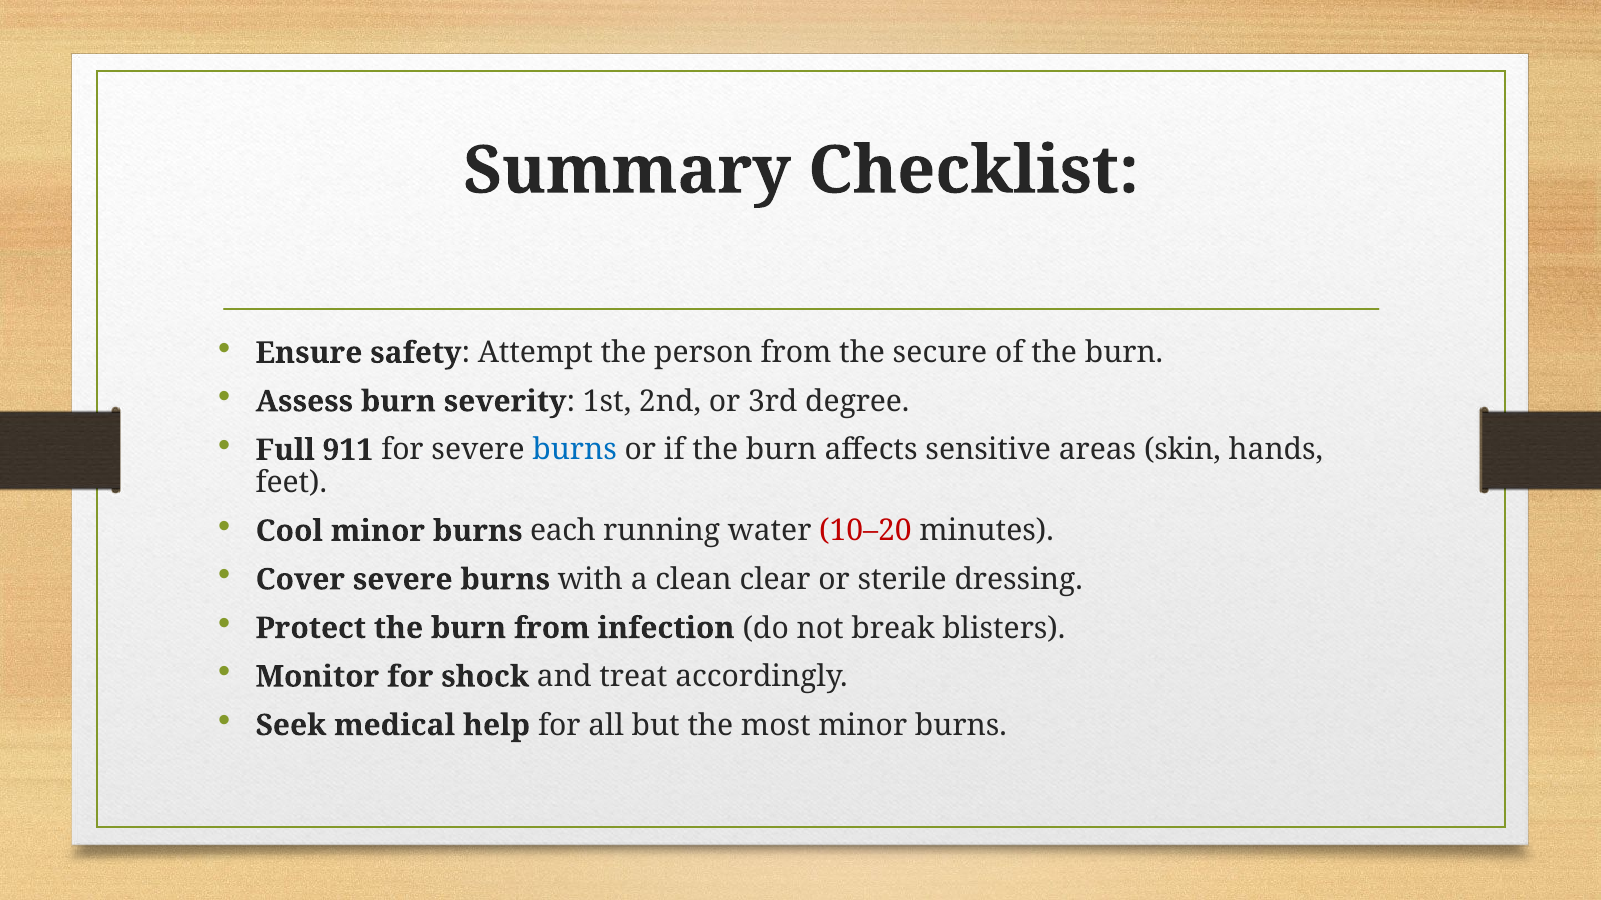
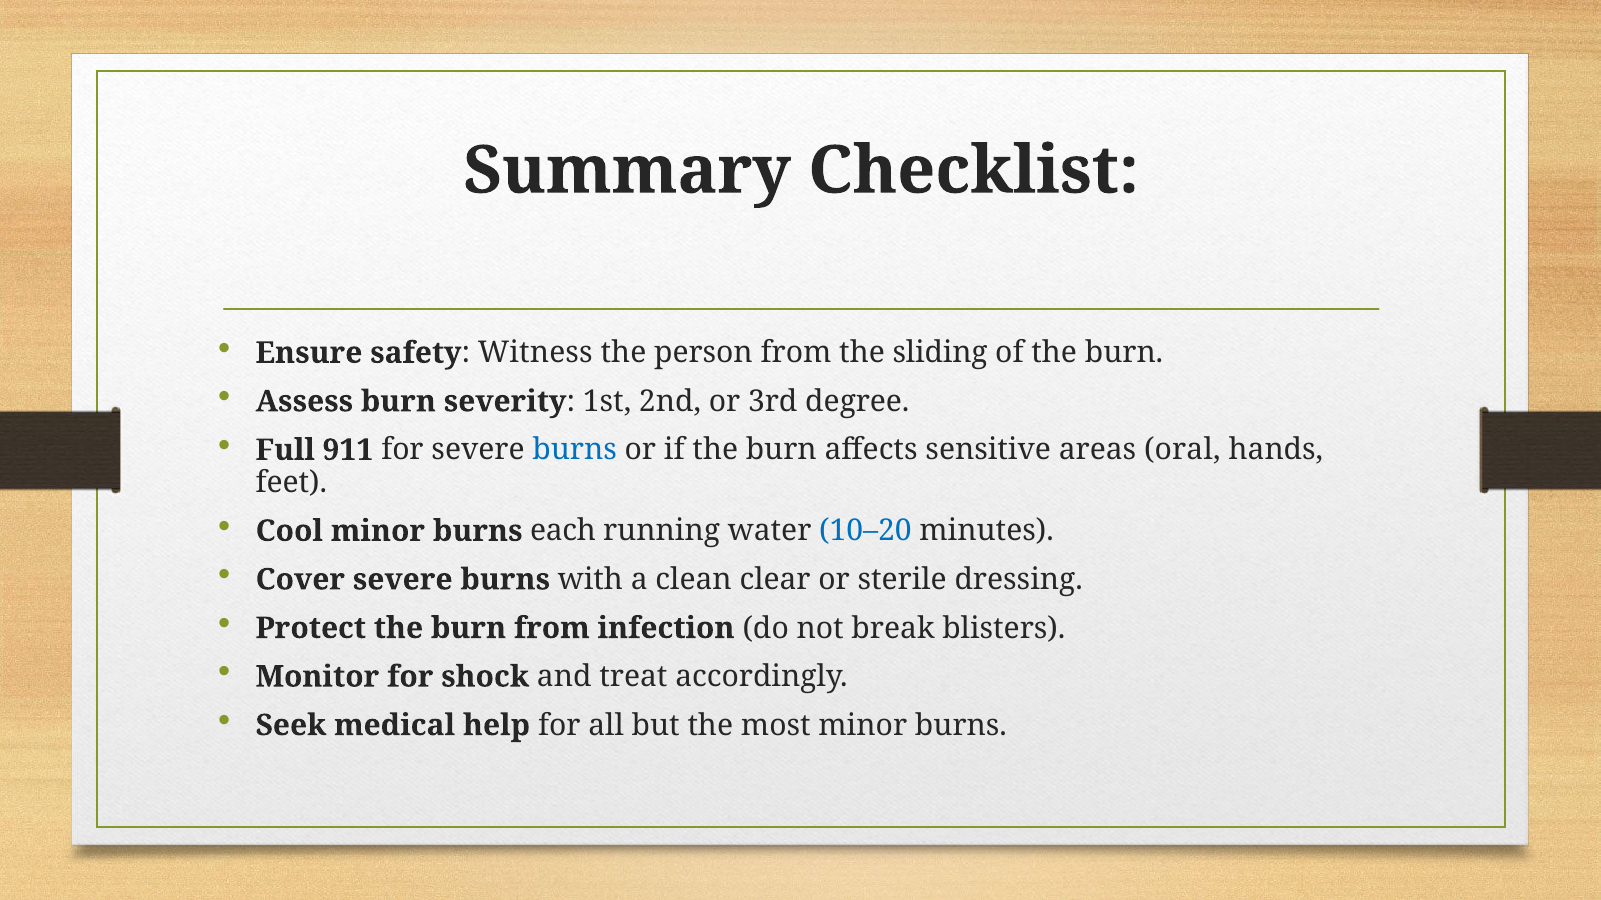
Attempt: Attempt -> Witness (535, 353)
secure: secure -> sliding (940, 353)
skin: skin -> oral (1182, 450)
10–20 colour: red -> blue (865, 531)
